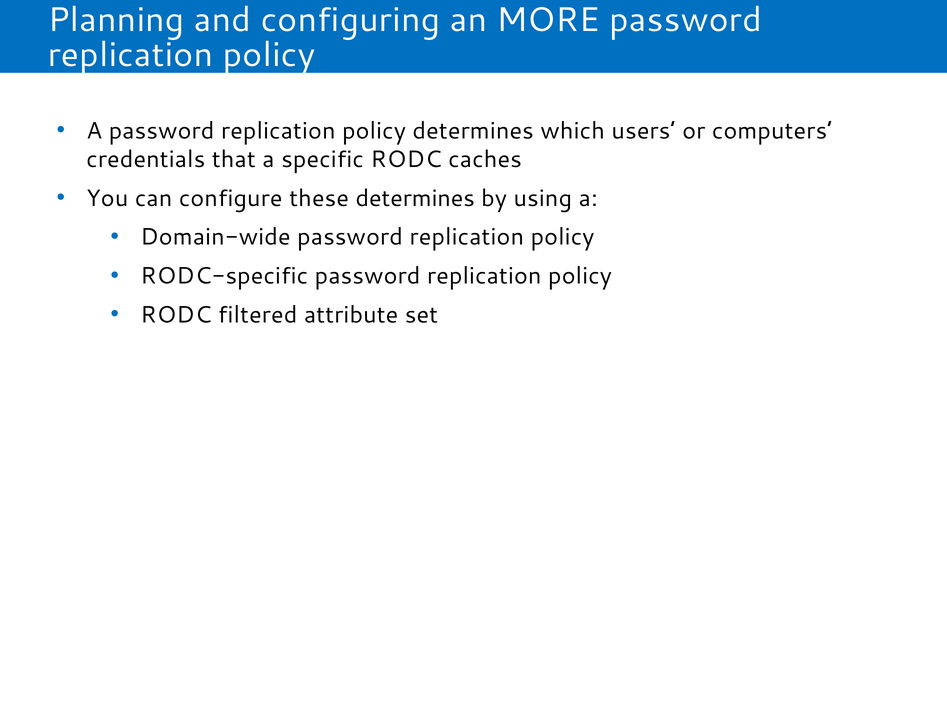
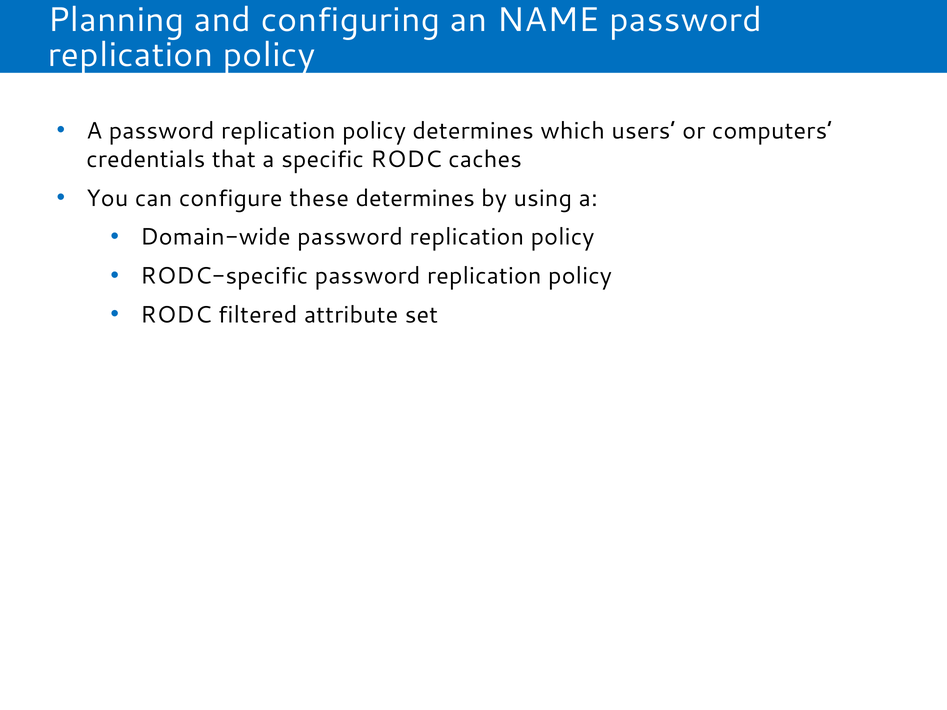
MORE: MORE -> NAME (548, 20)
